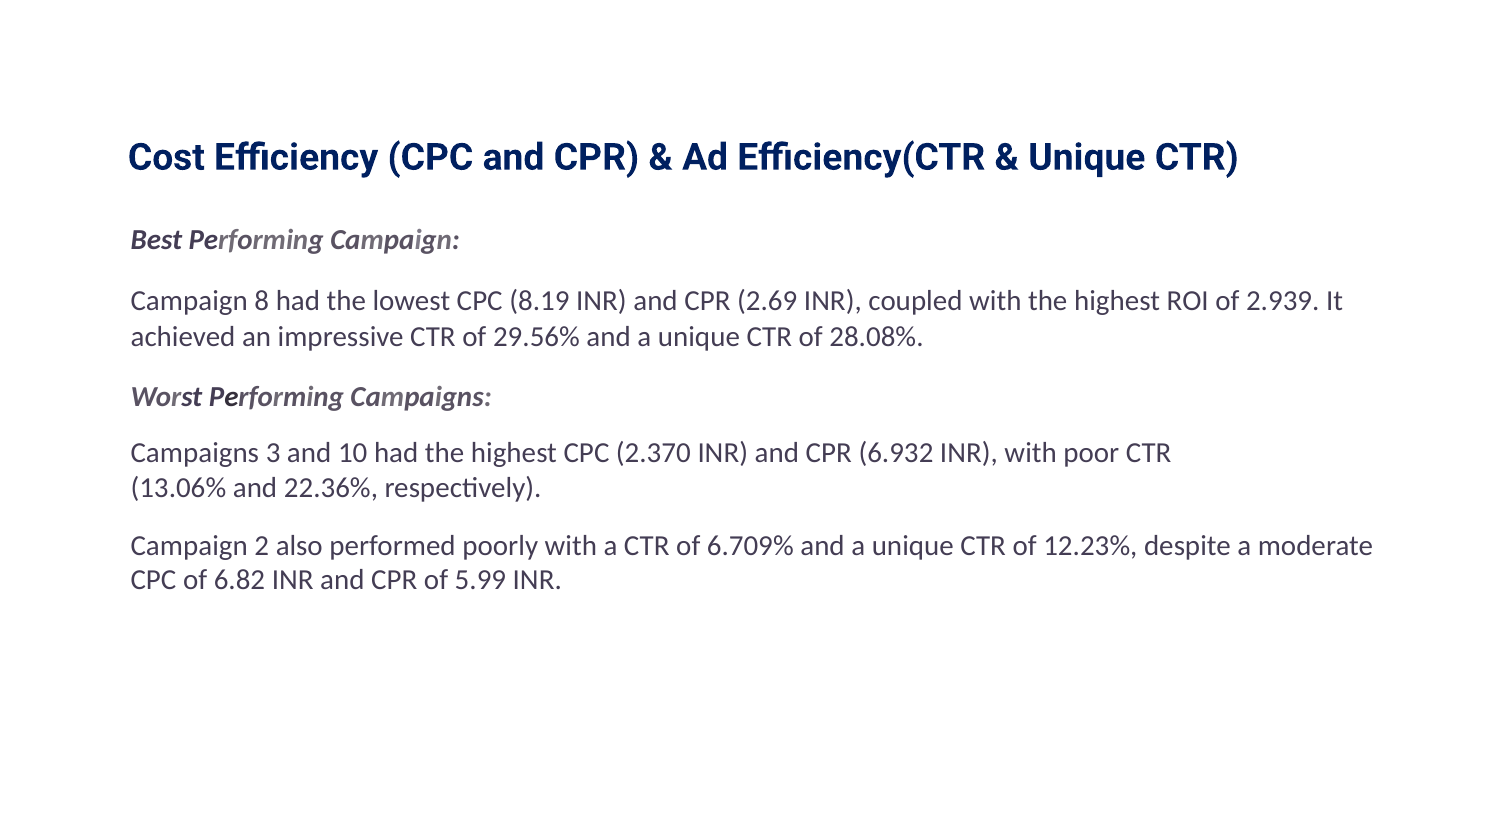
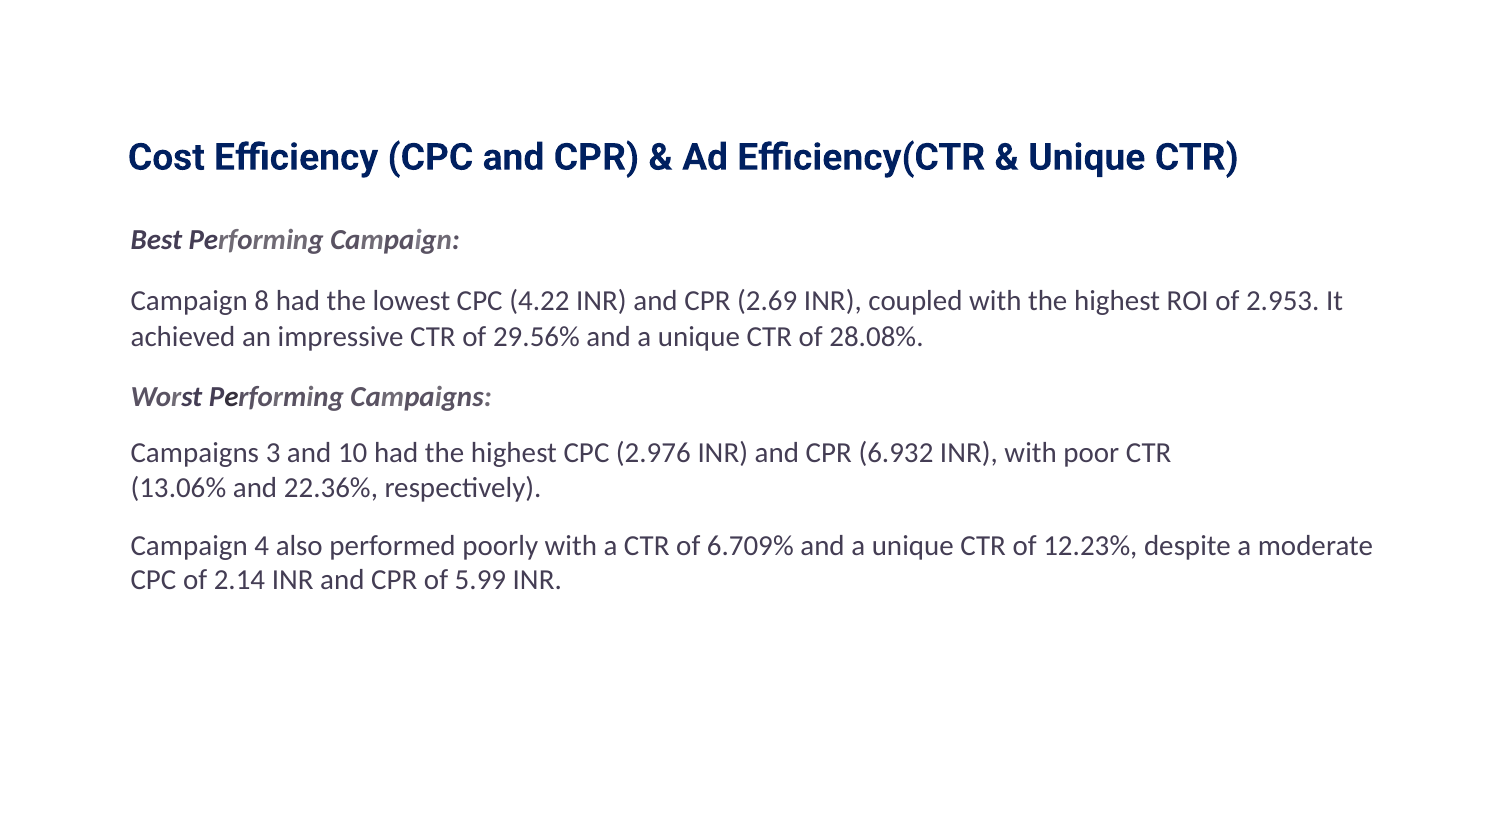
8.19: 8.19 -> 4.22 (539, 301)
2.939: 2.939 -> 2.953 (1283, 301)
2.370: 2.370 -> 2.976 (653, 453)
2: 2 -> 4 (262, 546)
6.82: 6.82 -> 2.14 (239, 580)
